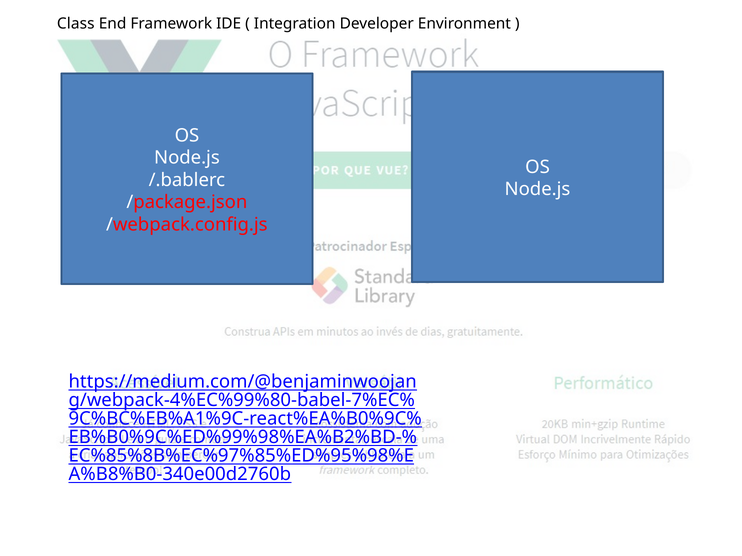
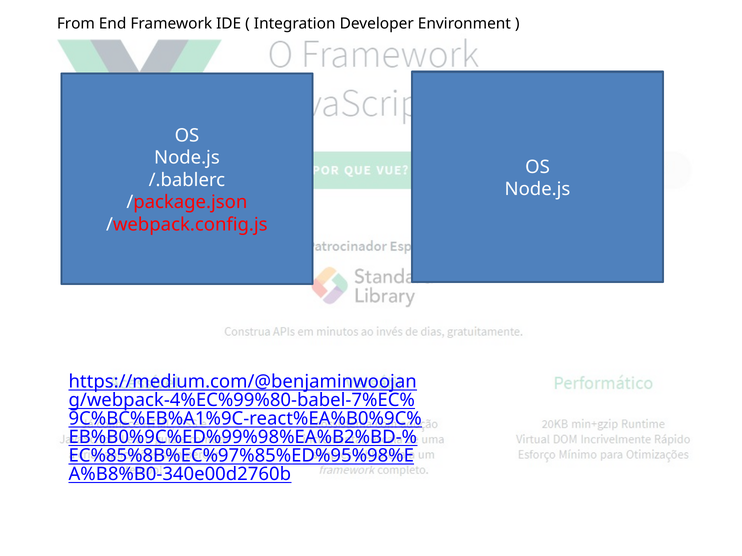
Class: Class -> From (76, 23)
